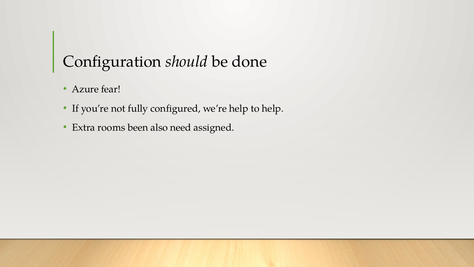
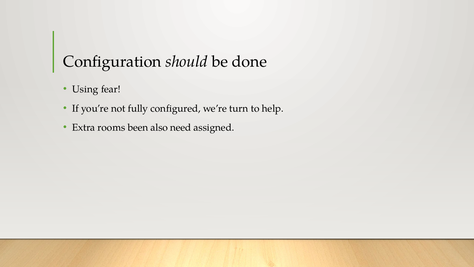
Azure: Azure -> Using (85, 89)
we’re help: help -> turn (239, 108)
